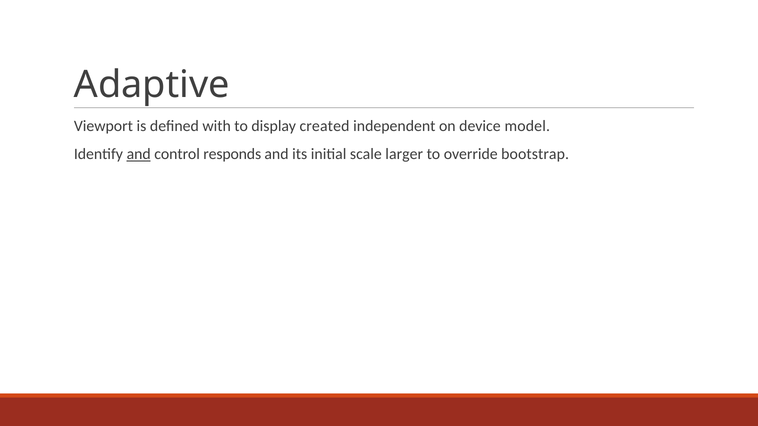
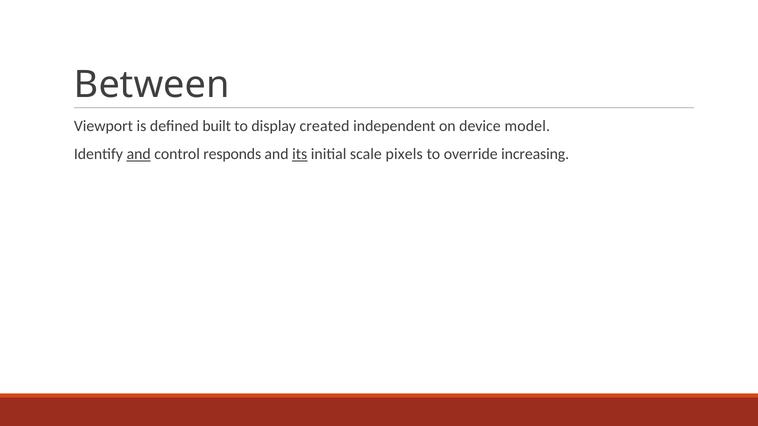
Adaptive: Adaptive -> Between (152, 85)
with: with -> built (217, 126)
its underline: none -> present (300, 154)
larger: larger -> pixels (404, 154)
bootstrap: bootstrap -> increasing (535, 154)
